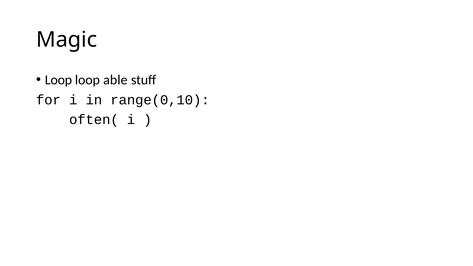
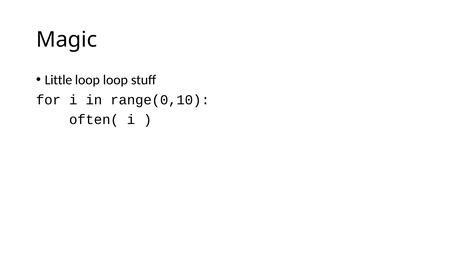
Loop: Loop -> Little (58, 80)
loop able: able -> loop (115, 80)
